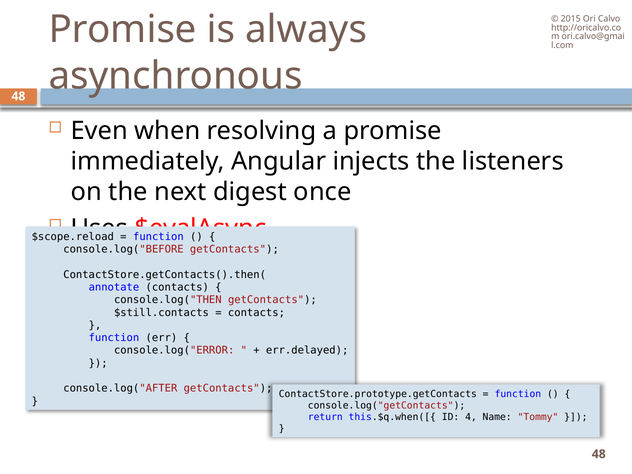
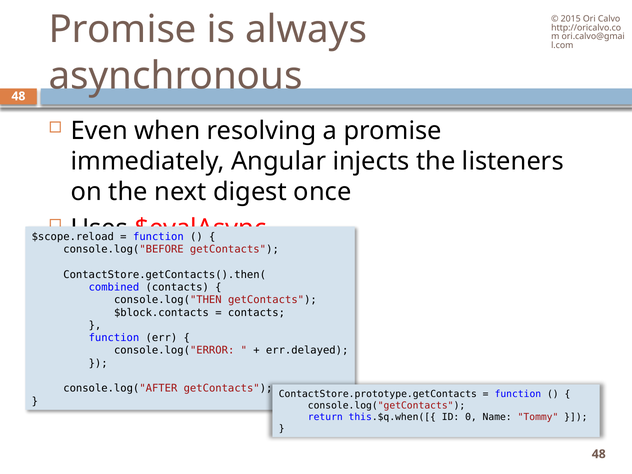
annotate: annotate -> combined (114, 287)
$still.contacts: $still.contacts -> $block.contacts (161, 313)
4: 4 -> 0 (471, 417)
